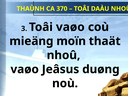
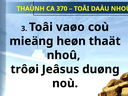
moïn: moïn -> heøn (71, 41)
vaøo: vaøo -> trôøi (25, 69)
